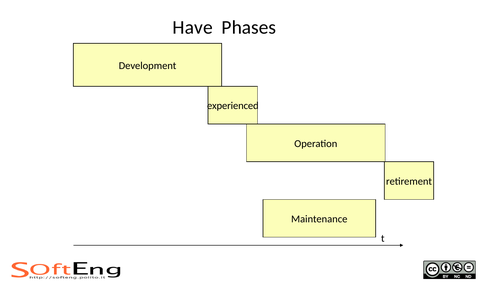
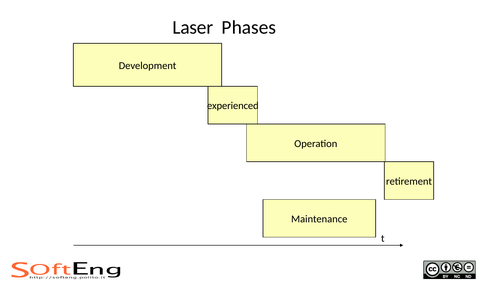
Have: Have -> Laser (193, 27)
